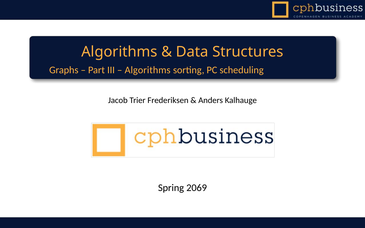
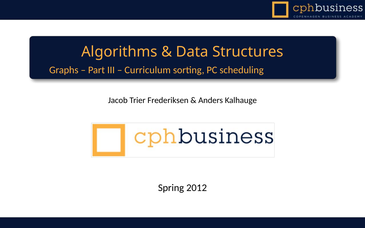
Algorithms: Algorithms -> Curriculum (148, 70)
2069: 2069 -> 2012 (197, 188)
